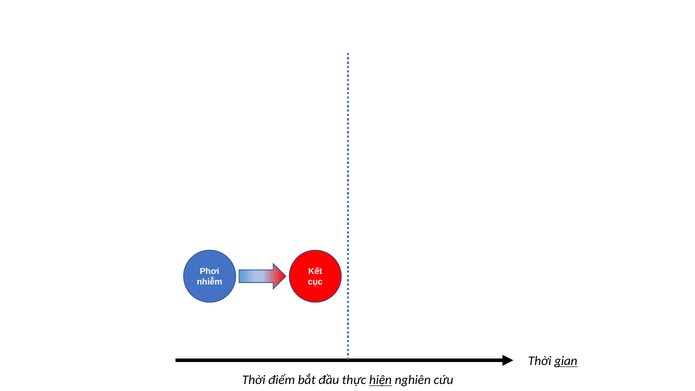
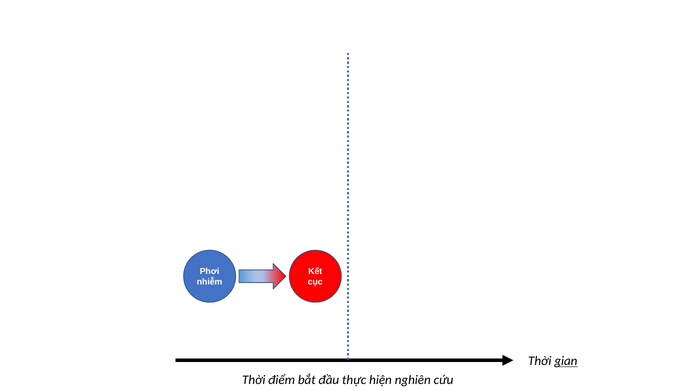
hiện underline: present -> none (380, 380)
